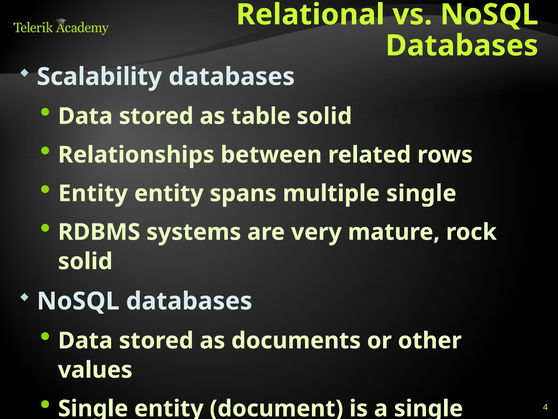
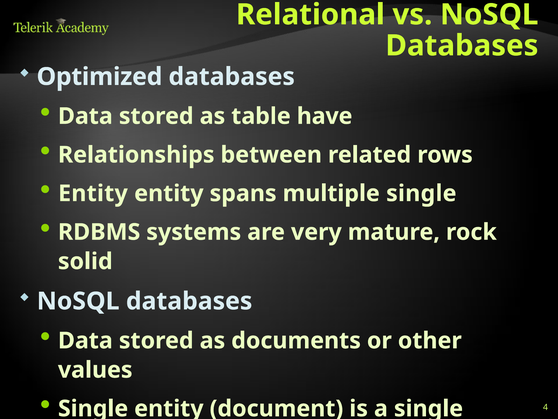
Scalability: Scalability -> Optimized (99, 77)
table solid: solid -> have (325, 116)
